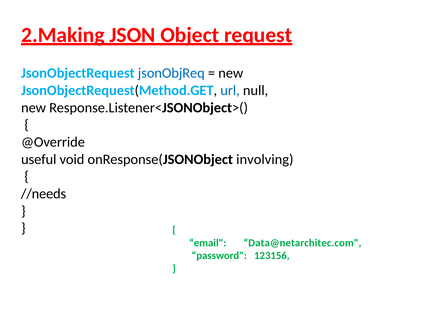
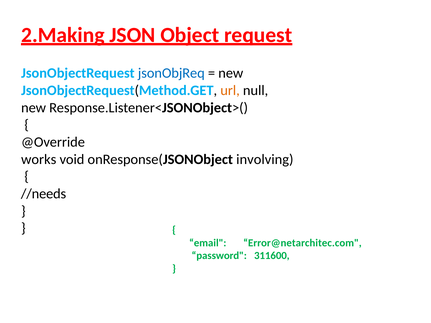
url colour: blue -> orange (230, 91)
useful: useful -> works (39, 159)
Data@netarchitec.com: Data@netarchitec.com -> Error@netarchitec.com (302, 243)
123156: 123156 -> 311600 (272, 256)
